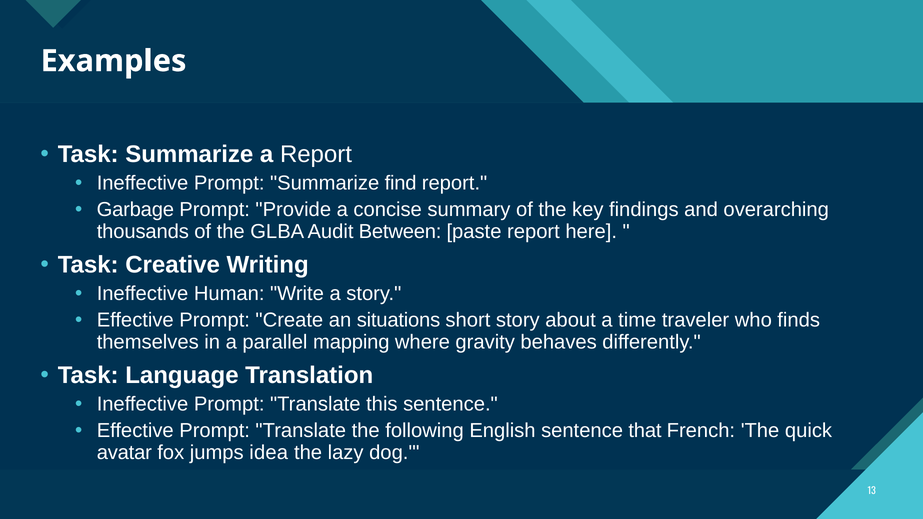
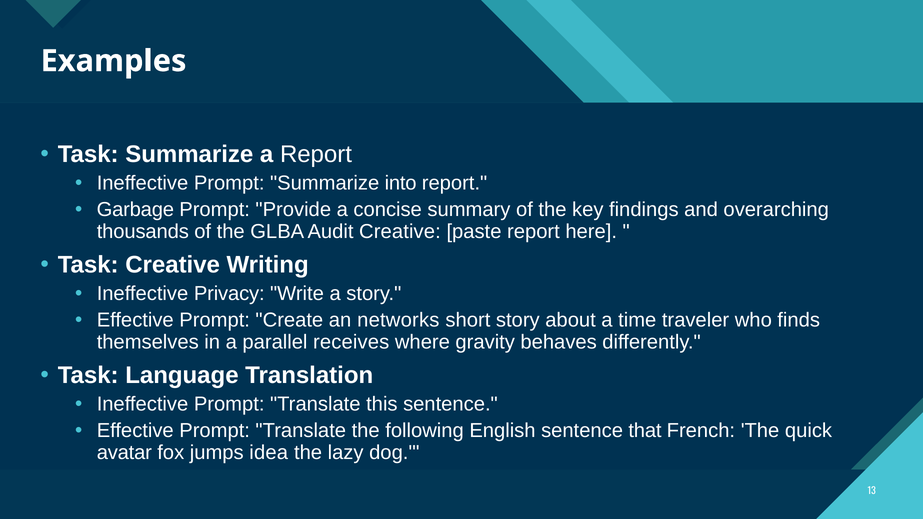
find: find -> into (401, 183)
Audit Between: Between -> Creative (400, 232)
Human: Human -> Privacy (229, 294)
situations: situations -> networks (398, 320)
mapping: mapping -> receives (351, 342)
